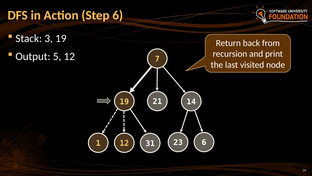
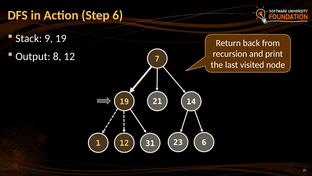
3: 3 -> 9 (49, 38)
5: 5 -> 8 (57, 56)
